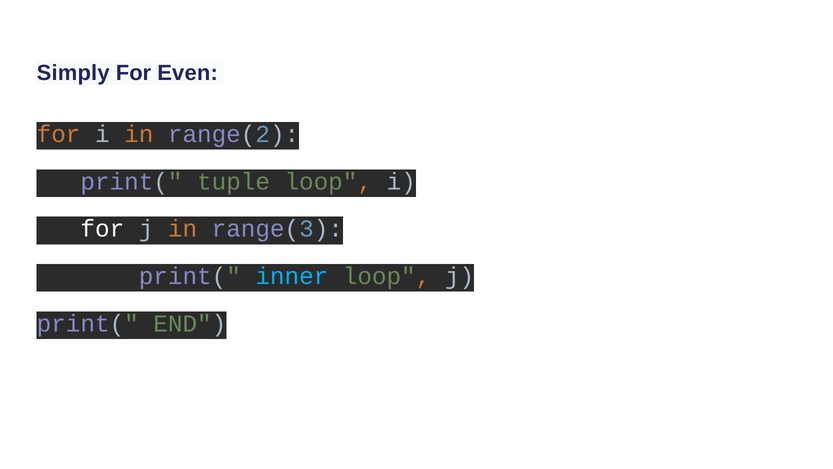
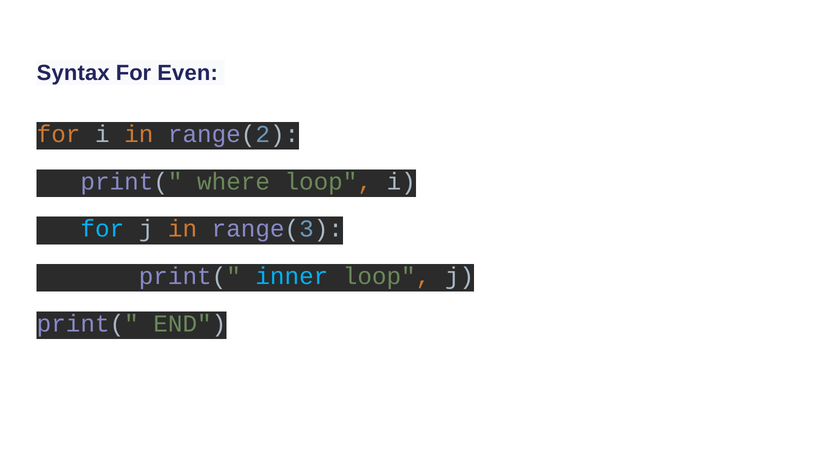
Simply: Simply -> Syntax (73, 73)
tuple: tuple -> where (234, 181)
for colour: white -> light blue (102, 229)
